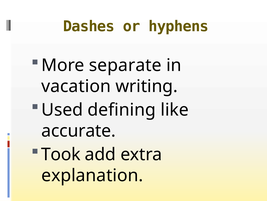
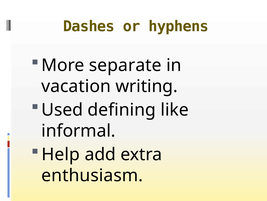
accurate: accurate -> informal (78, 130)
Took: Took -> Help (61, 154)
explanation: explanation -> enthusiasm (92, 175)
